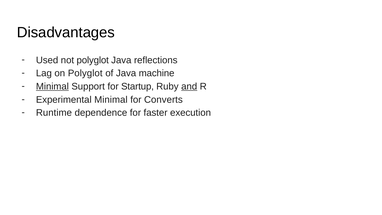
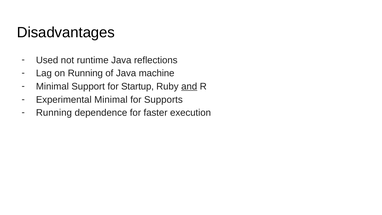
not polyglot: polyglot -> runtime (93, 60)
on Polyglot: Polyglot -> Running (85, 73)
Minimal underline: present -> none (52, 86)
Converts: Converts -> Supports (163, 100)
Runtime: Runtime -> Running (54, 113)
